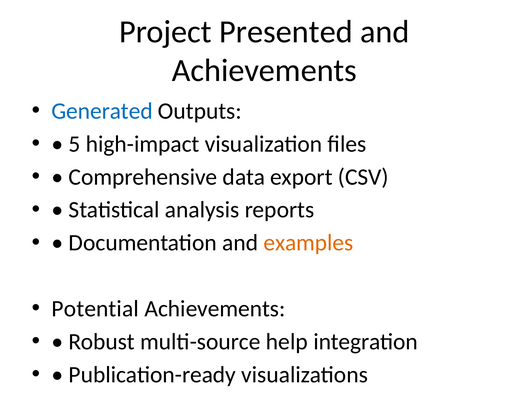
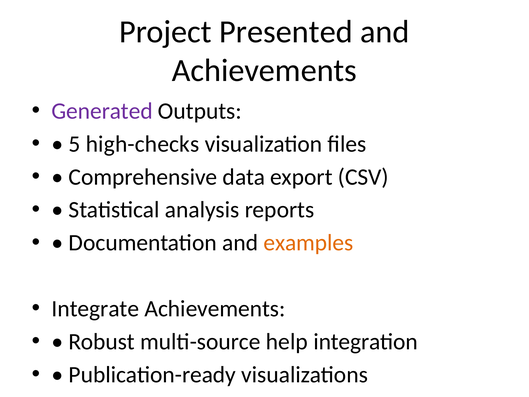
Generated colour: blue -> purple (102, 111)
high-impact: high-impact -> high-checks (143, 144)
Potential: Potential -> Integrate (95, 309)
